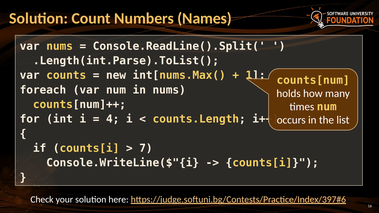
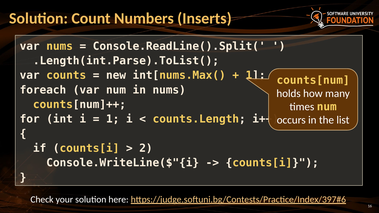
Names: Names -> Inserts (205, 18)
4: 4 -> 1 (113, 119)
7: 7 -> 2 (146, 148)
